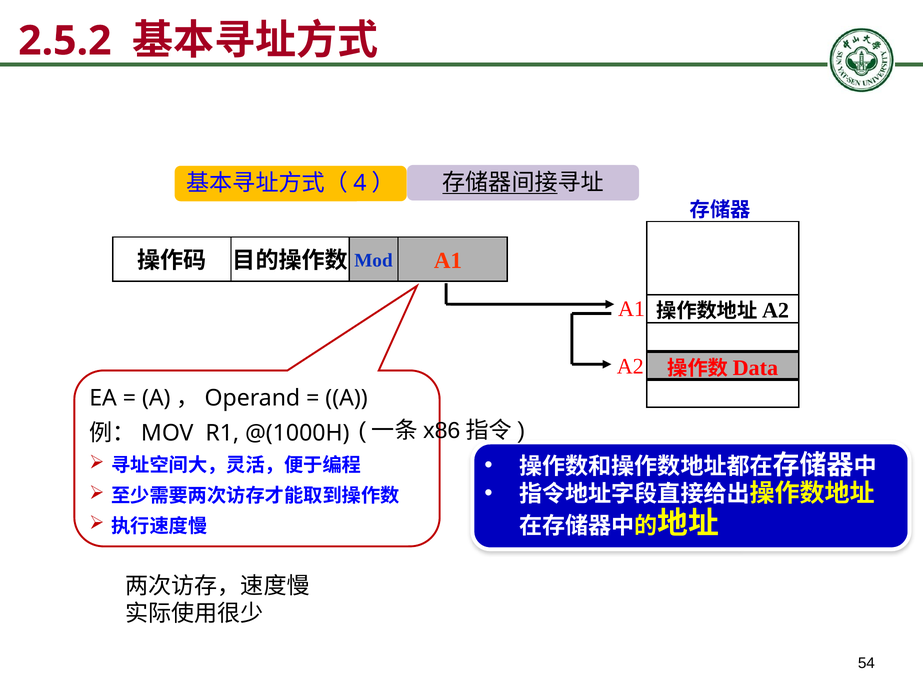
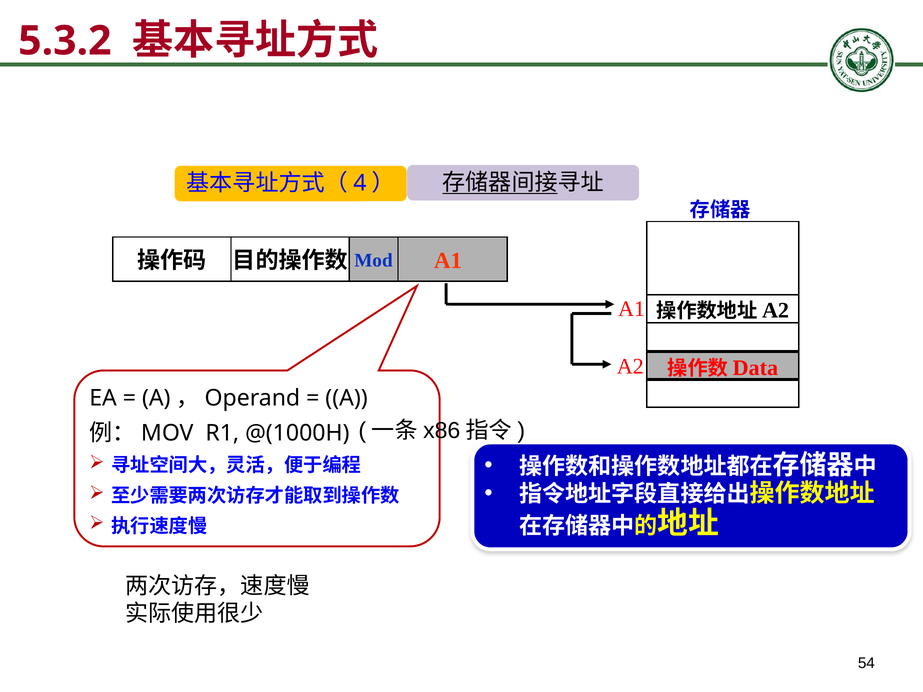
2.5.2: 2.5.2 -> 5.3.2 (65, 41)
